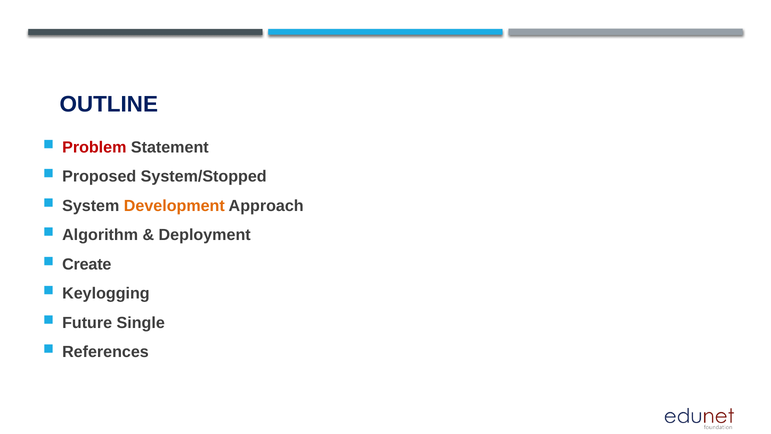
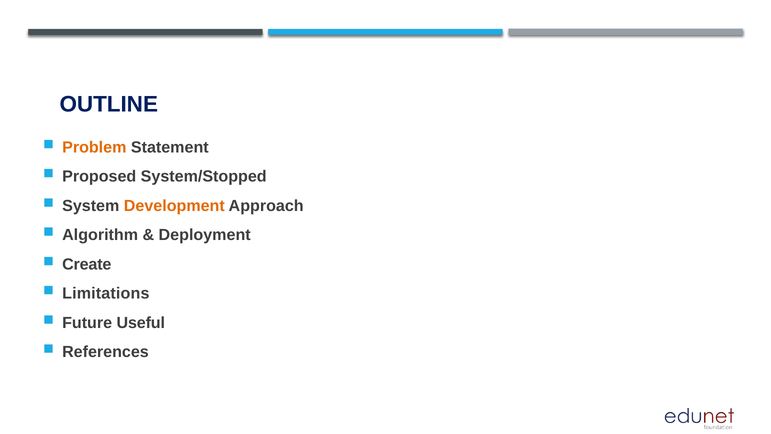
Problem colour: red -> orange (94, 147)
Keylogging: Keylogging -> Limitations (106, 293)
Single: Single -> Useful (141, 323)
